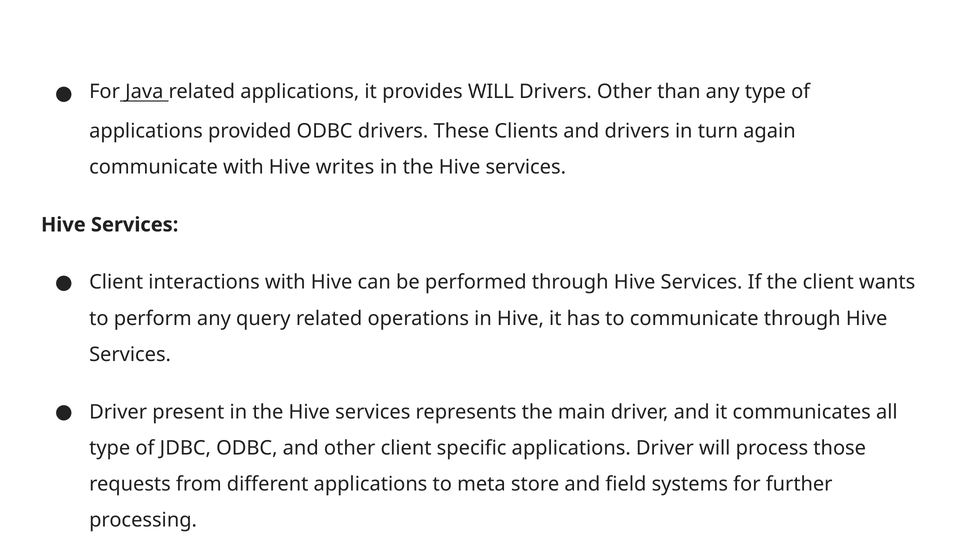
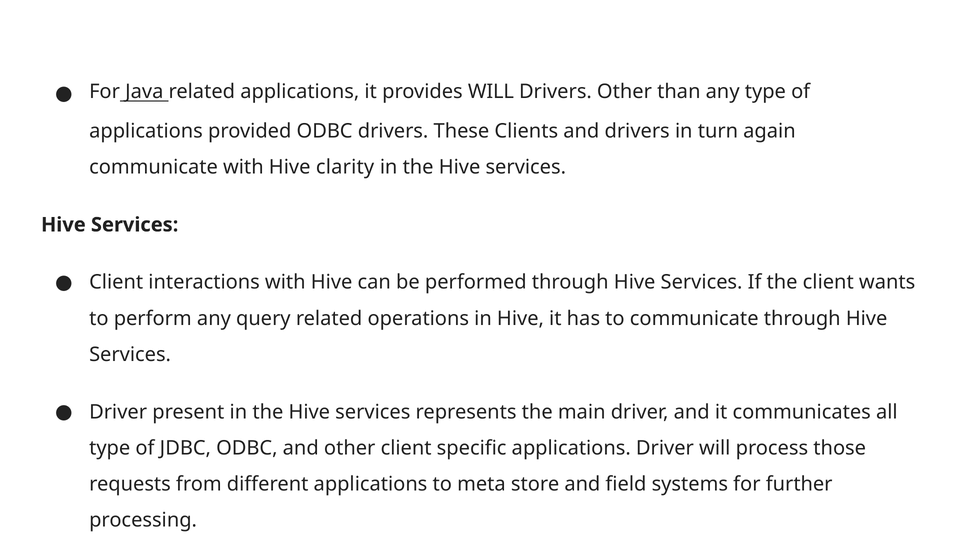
writes: writes -> clarity (345, 167)
